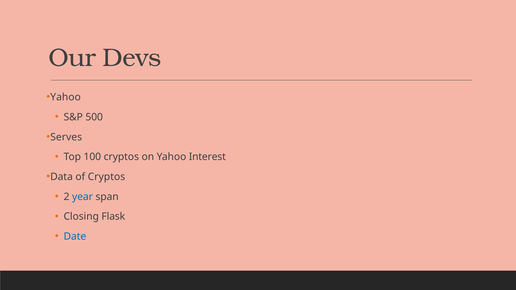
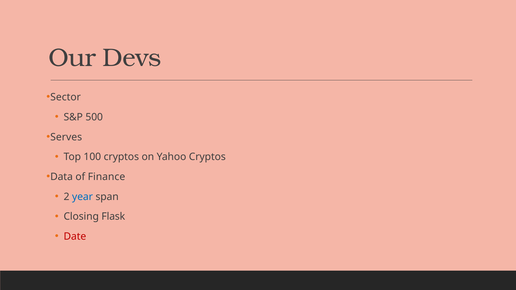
Yahoo: Yahoo -> Sector (66, 97)
Yahoo Interest: Interest -> Cryptos (207, 157)
of Cryptos: Cryptos -> Finance (106, 177)
Date colour: blue -> red (75, 237)
